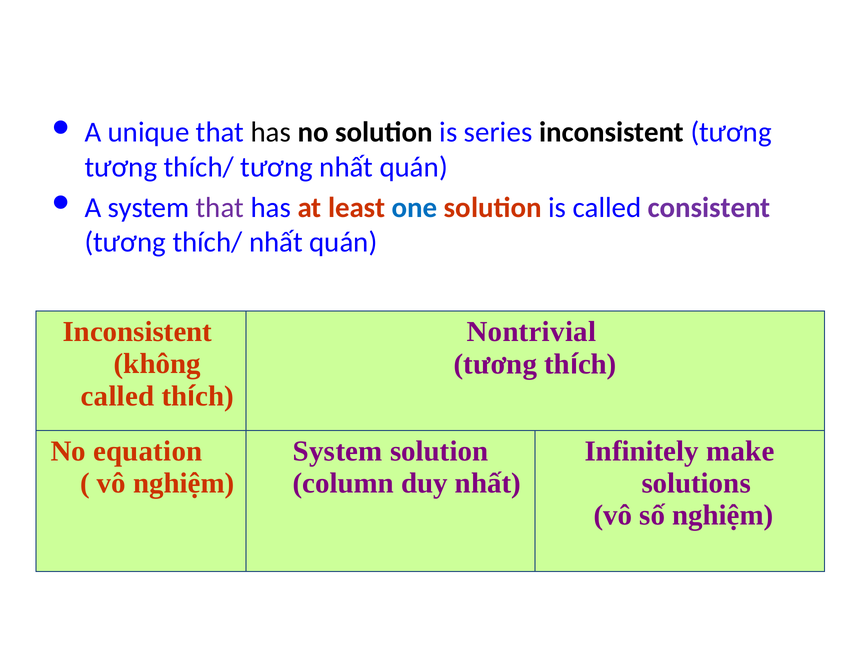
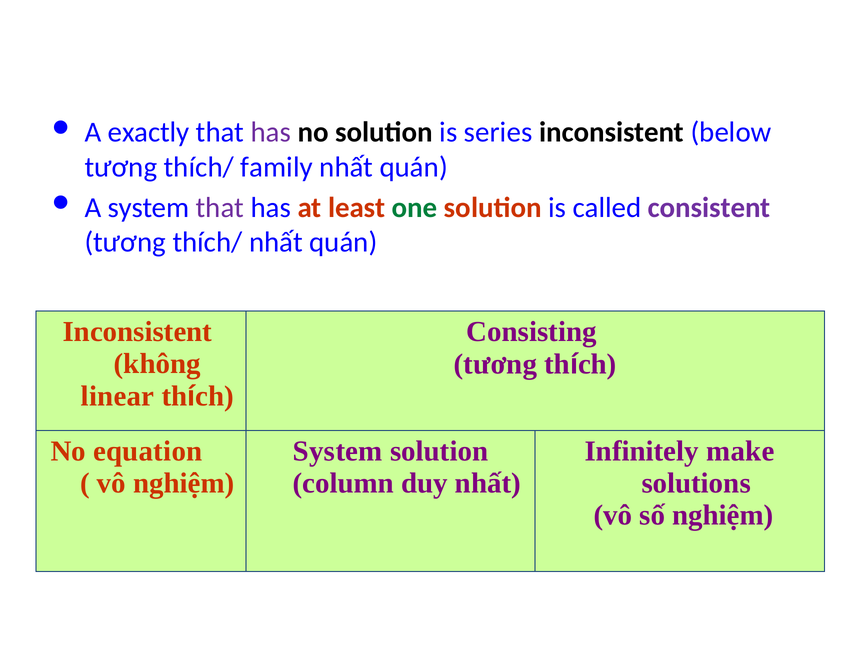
unique: unique -> exactly (149, 132)
has colour: black -> purple (271, 132)
inconsistent tương: tương -> below (731, 132)
thích/ tương: tương -> family (277, 167)
one colour: blue -> green (415, 207)
Nontrivial: Nontrivial -> Consisting (532, 332)
called: called -> linear (117, 396)
